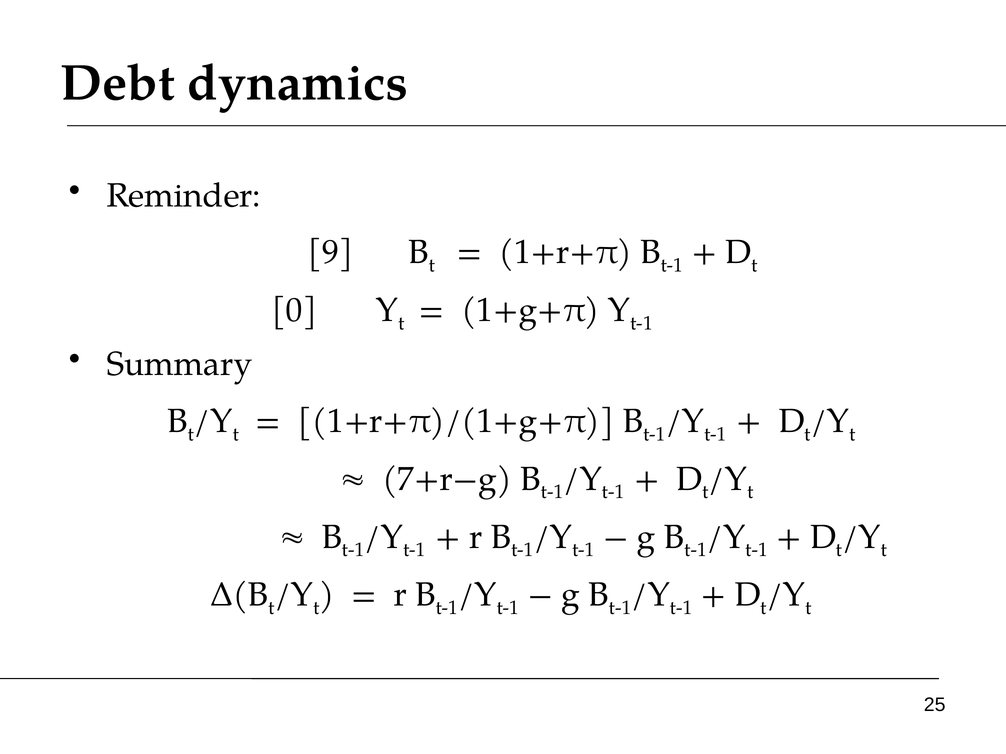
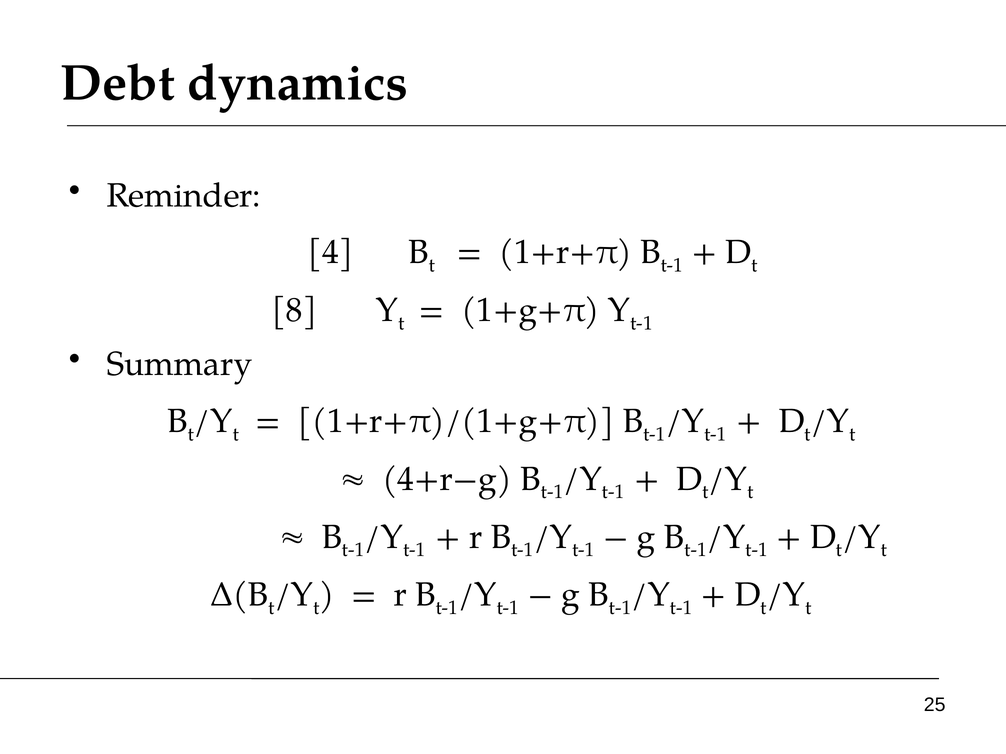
9: 9 -> 4 (330, 253)
0: 0 -> 8 (294, 311)
7+r−g: 7+r−g -> 4+r−g (447, 479)
